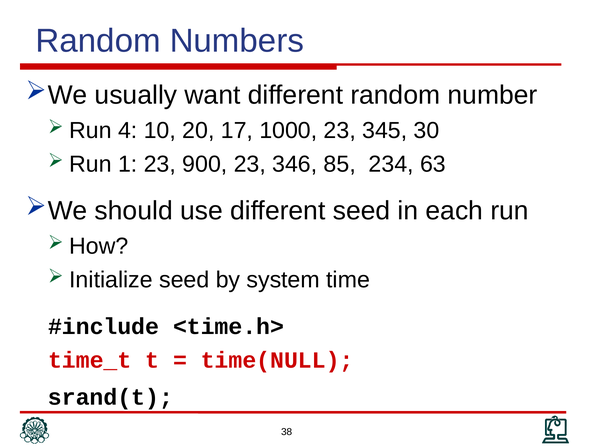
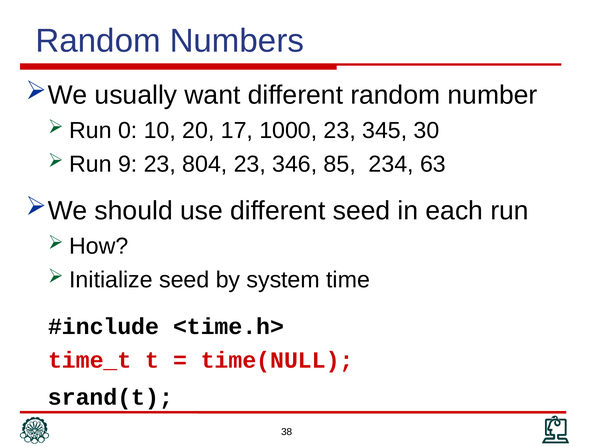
4: 4 -> 0 (128, 131)
1: 1 -> 9 (128, 164)
900: 900 -> 804 (205, 164)
